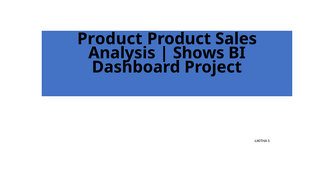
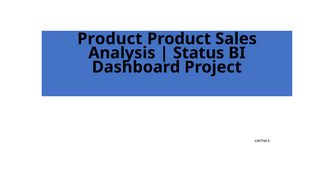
Shows: Shows -> Status (199, 53)
